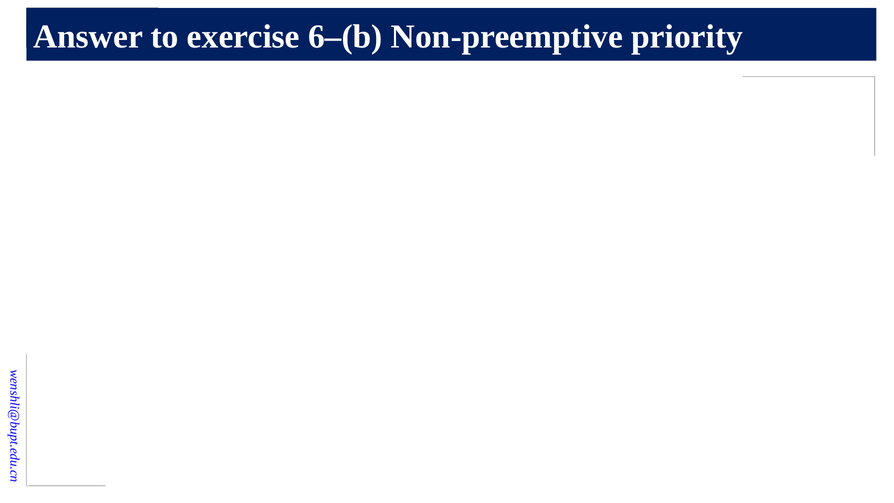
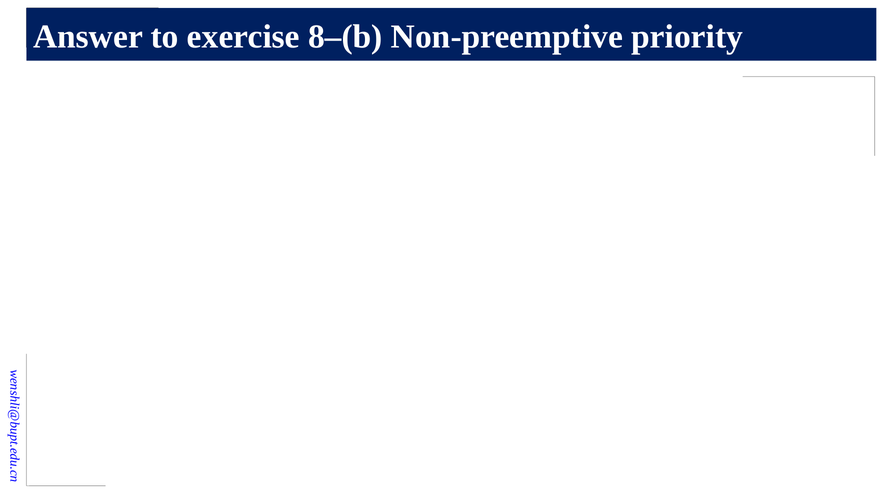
6–(b: 6–(b -> 8–(b (345, 37)
